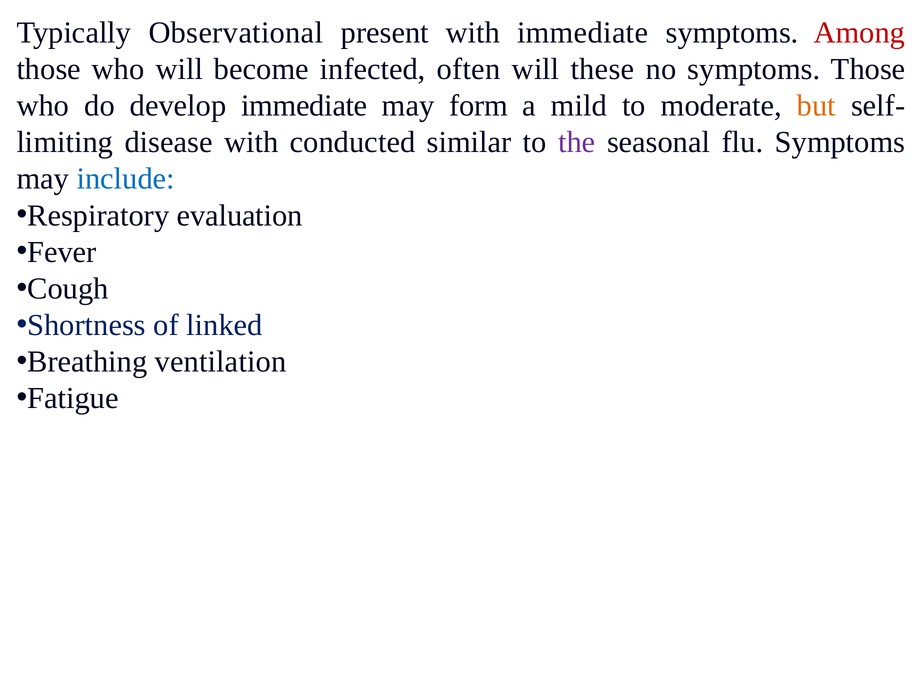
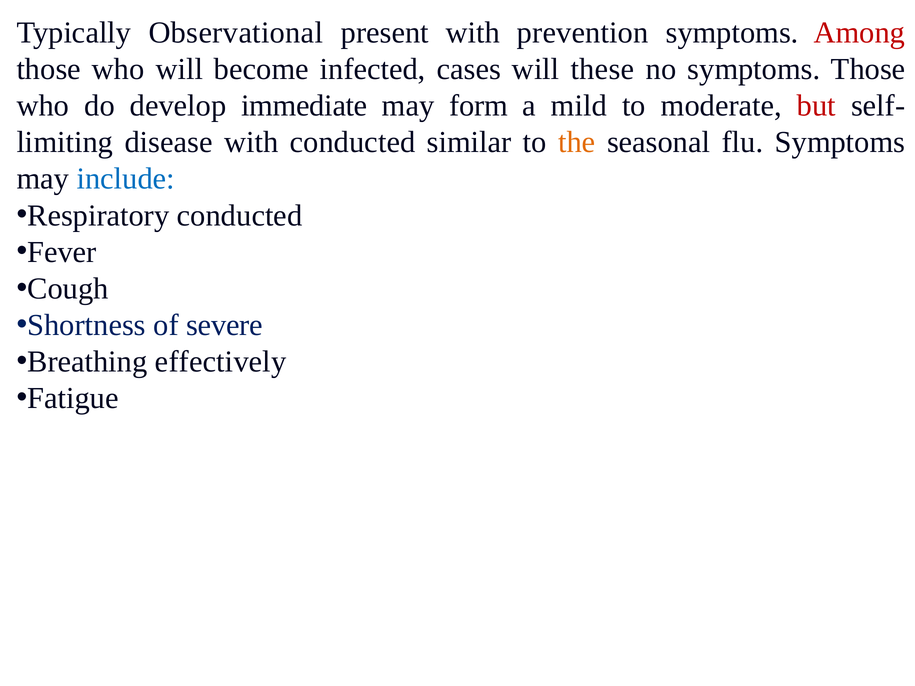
with immediate: immediate -> prevention (583, 33)
often: often -> cases (469, 69)
but colour: orange -> red (816, 106)
the colour: purple -> orange (577, 142)
Respiratory evaluation: evaluation -> conducted (240, 216)
linked: linked -> severe (225, 325)
ventilation: ventilation -> effectively (221, 362)
